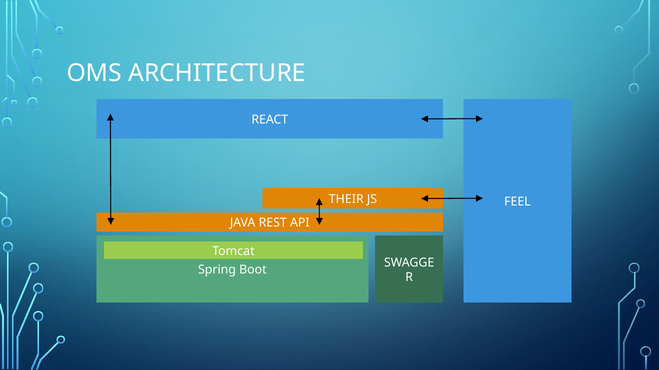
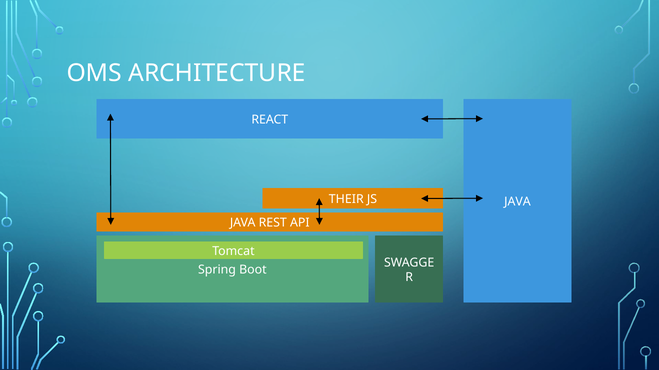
FEEL: FEEL -> JAVA (517, 202)
